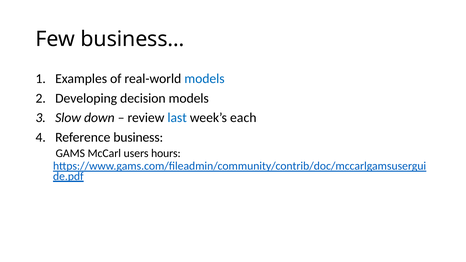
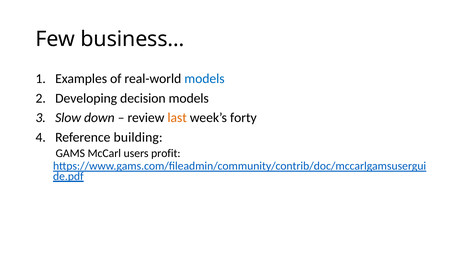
last colour: blue -> orange (177, 118)
each: each -> forty (243, 118)
business: business -> building (138, 137)
hours: hours -> profit (166, 153)
